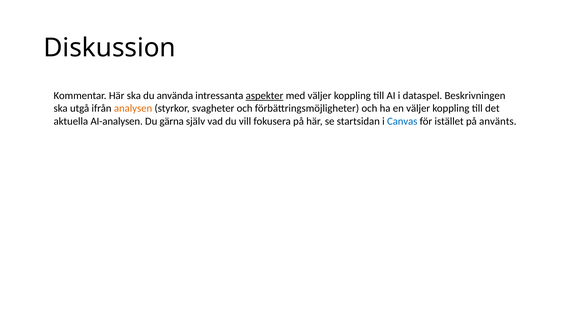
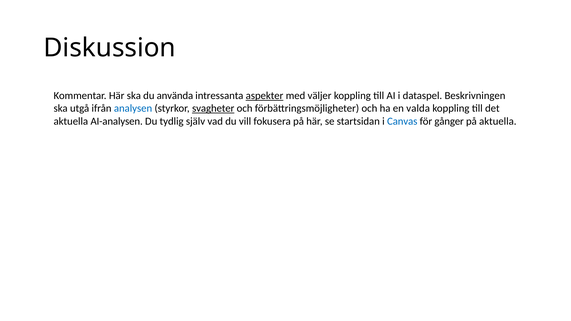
analysen colour: orange -> blue (133, 109)
svagheter underline: none -> present (213, 109)
en väljer: väljer -> valda (418, 109)
gärna: gärna -> tydlig (172, 121)
istället: istället -> gånger (449, 121)
på använts: använts -> aktuella (498, 121)
